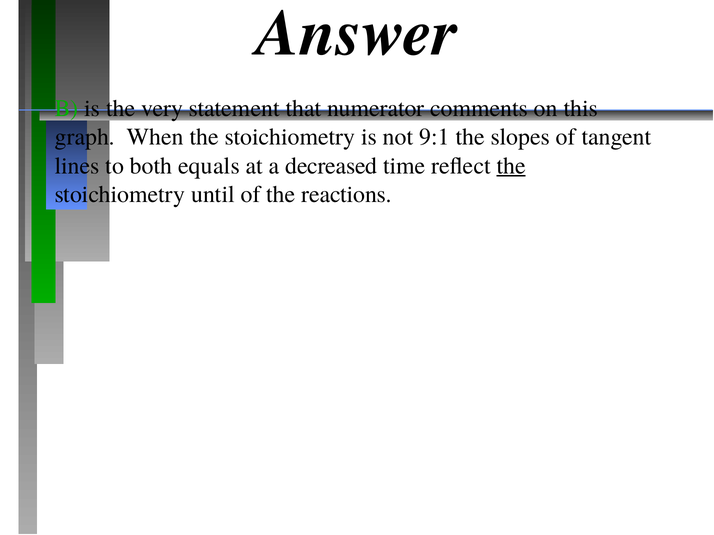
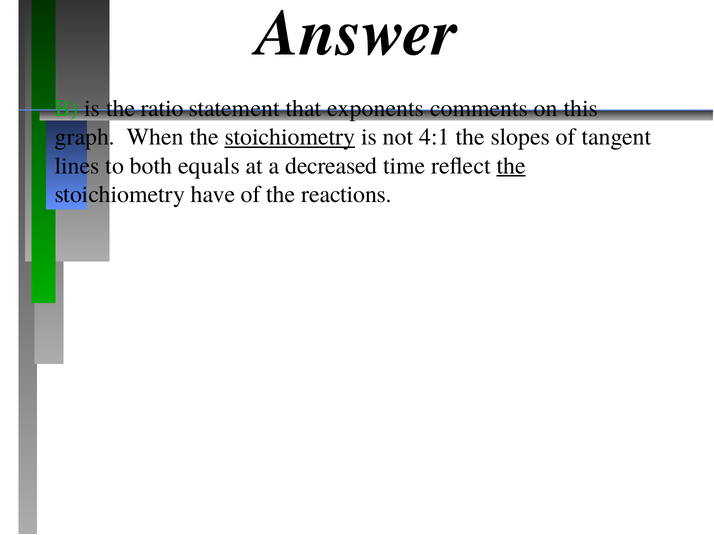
very: very -> ratio (162, 109)
numerator: numerator -> exponents (376, 109)
stoichiometry underline: none -> present (290, 137)
9:1: 9:1 -> 4:1 (434, 137)
until: until -> have (213, 194)
